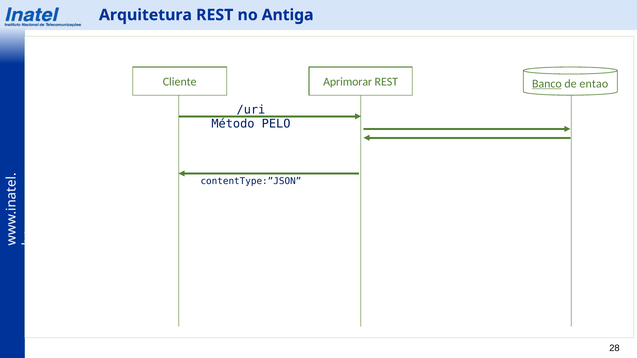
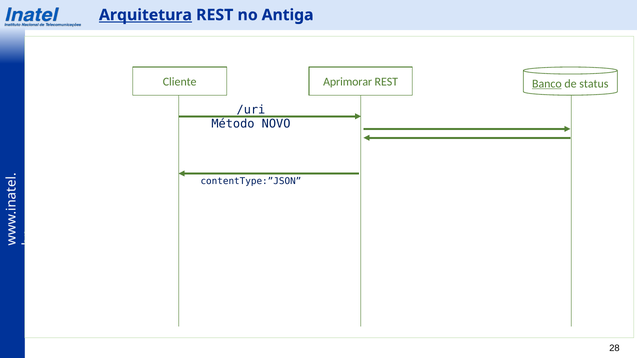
Arquitetura underline: none -> present (145, 15)
entao: entao -> status (594, 84)
PELO: PELO -> NOVO (276, 124)
